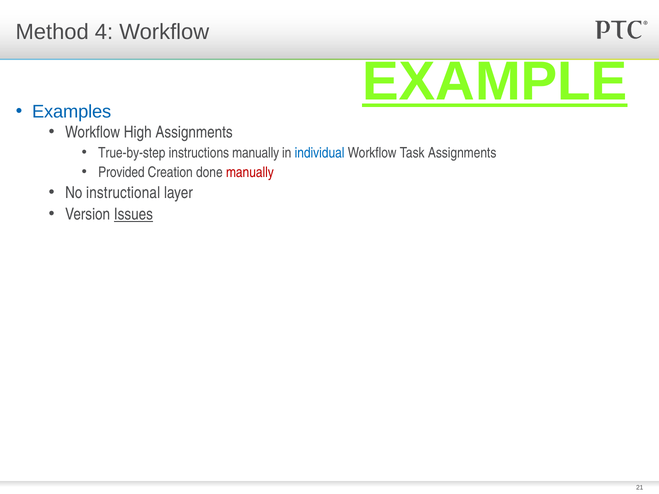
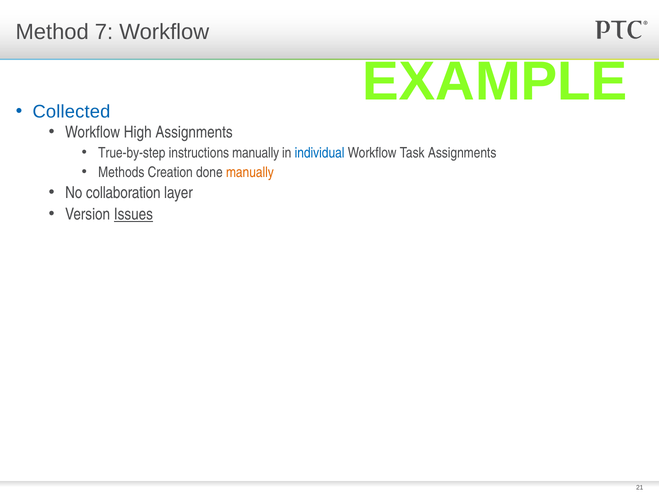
4: 4 -> 7 (104, 32)
EXAMPLE underline: present -> none (495, 82)
Examples: Examples -> Collected (71, 112)
Provided: Provided -> Methods (121, 172)
manually colour: red -> orange (250, 172)
instructional: instructional -> collaboration (123, 193)
